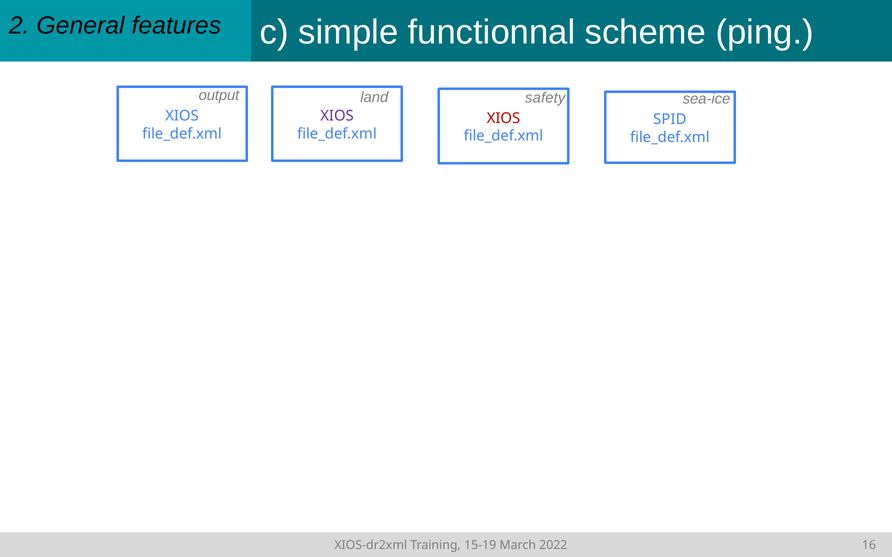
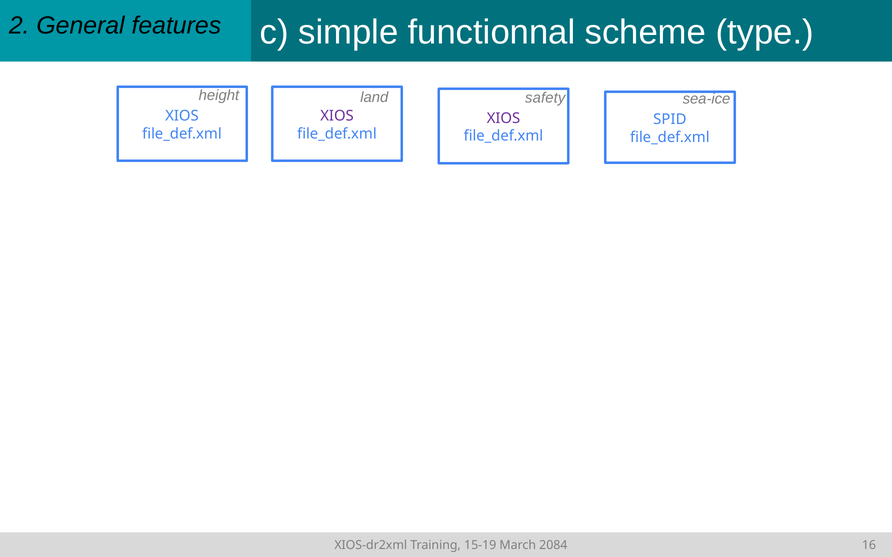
ping: ping -> type (765, 32)
output: output -> height (219, 96)
XIOS colour: red -> purple (503, 118)
2022: 2022 -> 2084 (553, 546)
